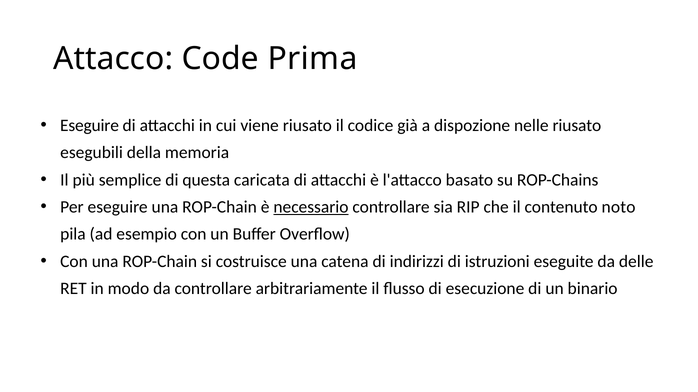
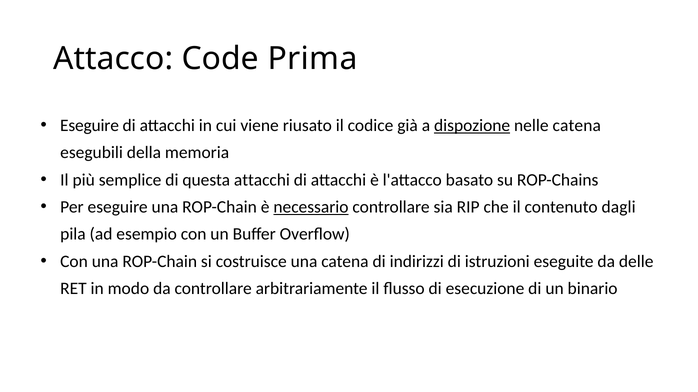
dispozione underline: none -> present (472, 126)
nelle riusato: riusato -> catena (577, 126)
questa caricata: caricata -> attacchi (262, 180)
noto: noto -> dagli (619, 207)
